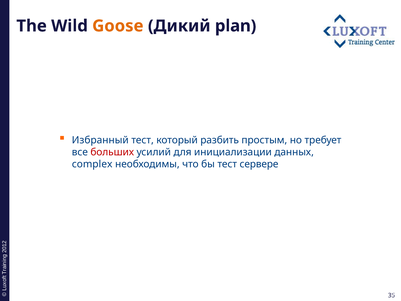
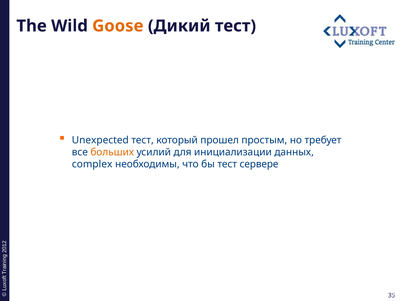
Дикий plan: plan -> тест (235, 26)
Избранный: Избранный -> Unexpected (100, 140)
разбить: разбить -> прошел (220, 140)
больших colour: red -> orange (112, 152)
